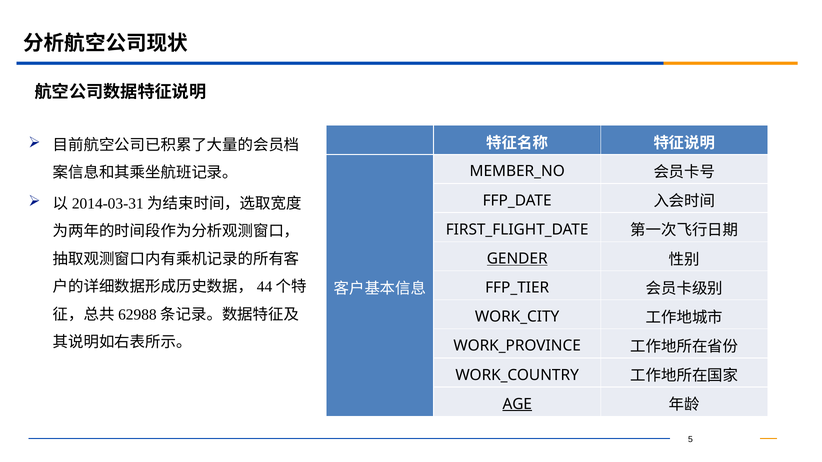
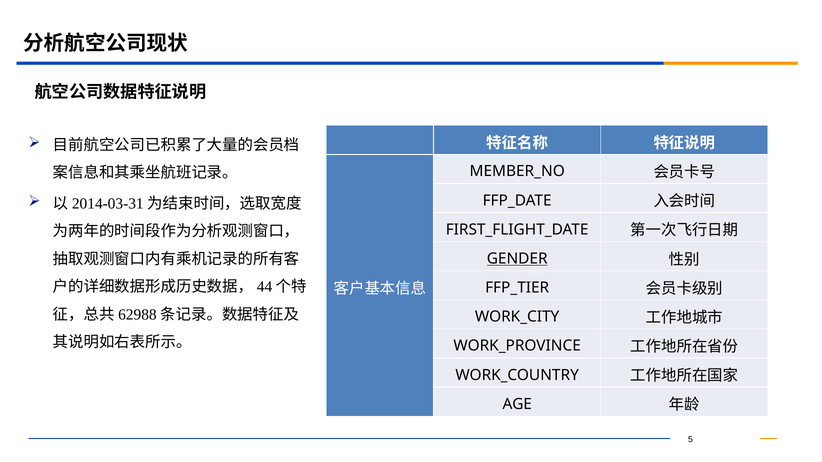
AGE underline: present -> none (517, 404)
